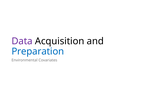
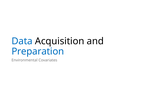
Data colour: purple -> blue (22, 41)
